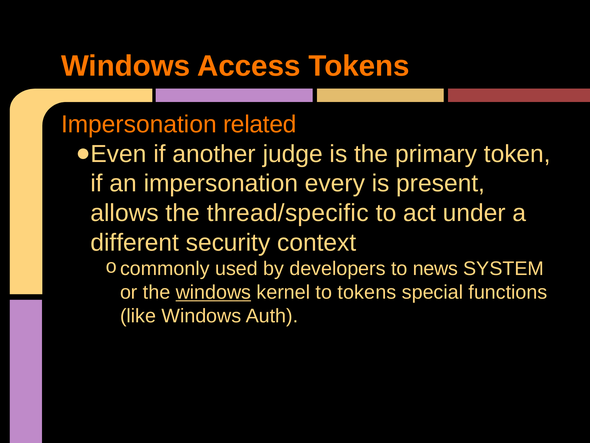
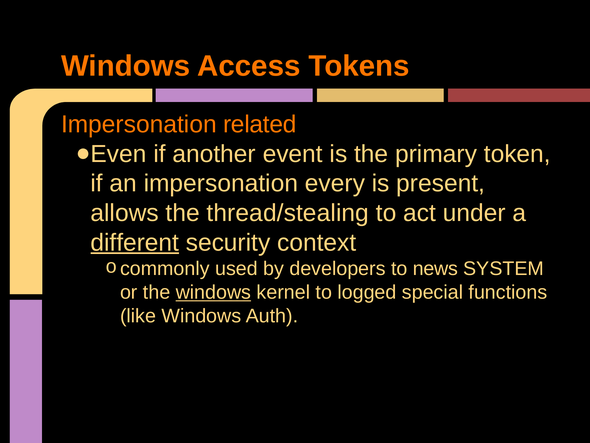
judge: judge -> event (293, 154)
thread/specific: thread/specific -> thread/stealing (288, 213)
different underline: none -> present (135, 242)
to tokens: tokens -> logged (367, 292)
